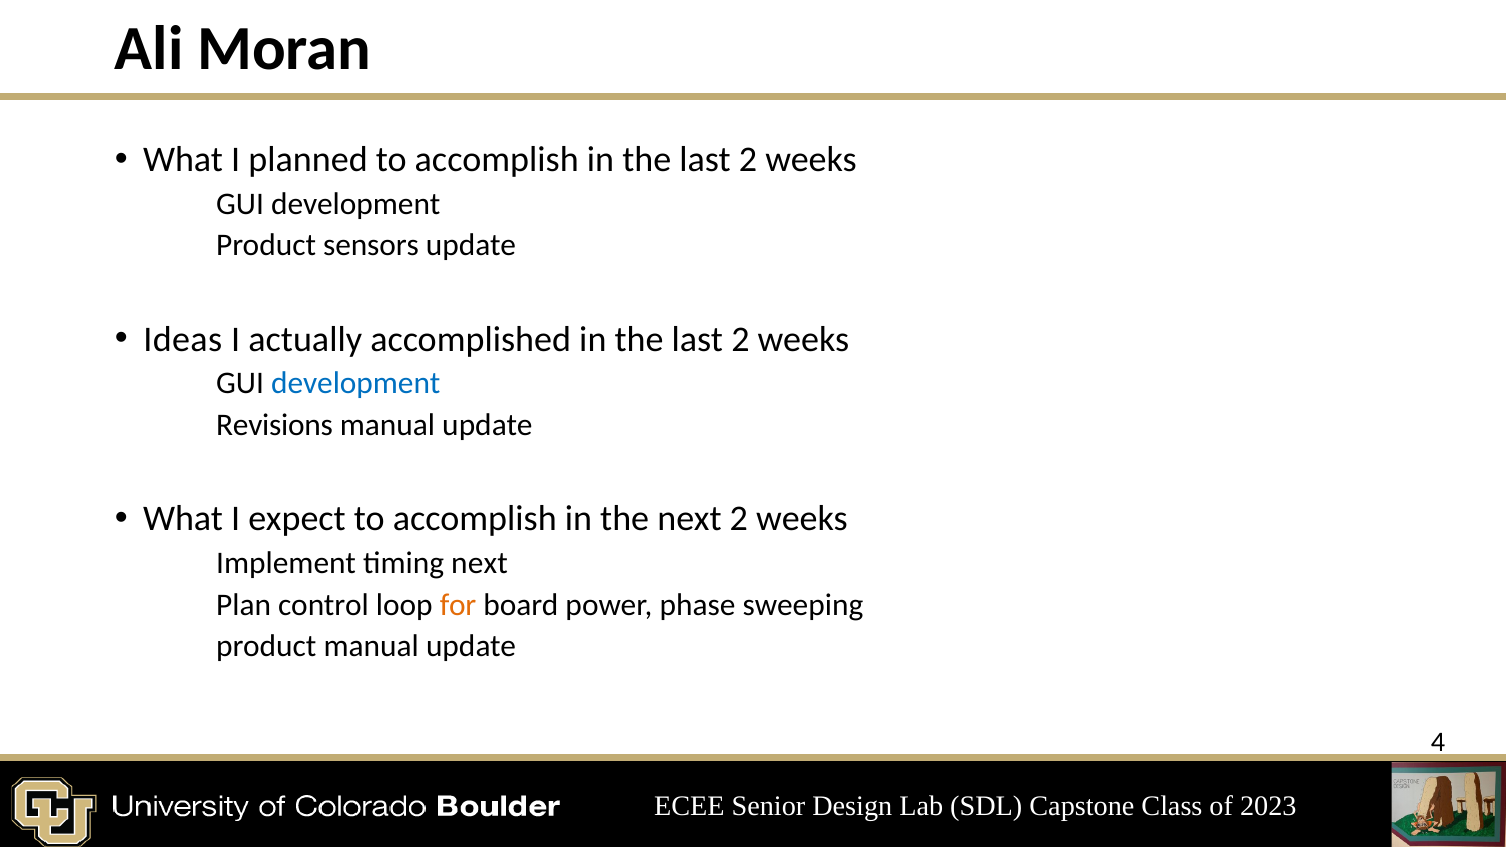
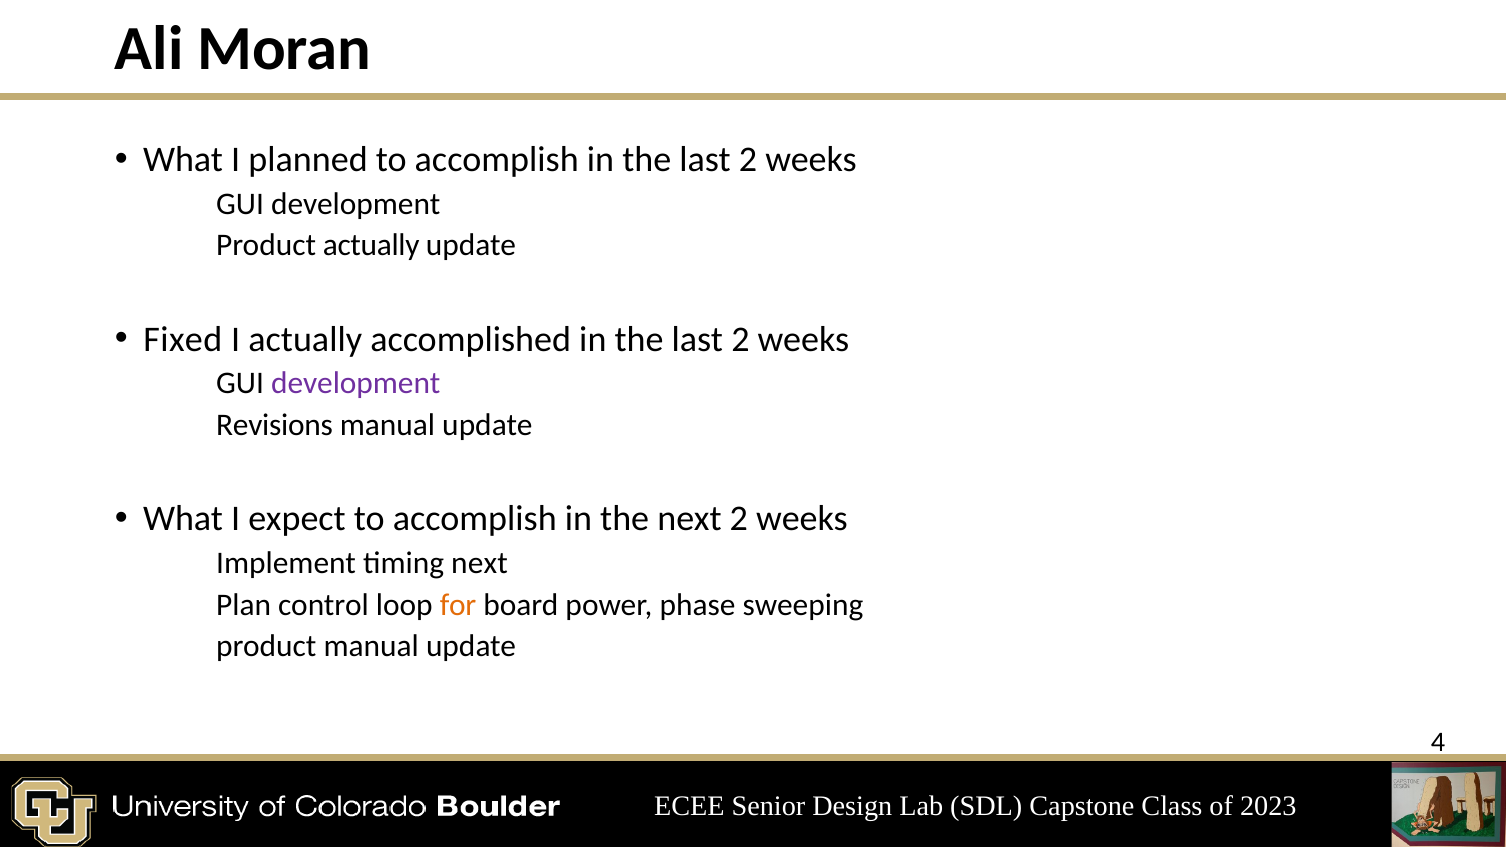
Product sensors: sensors -> actually (371, 245)
Ideas: Ideas -> Fixed (183, 339)
development colour: blue -> purple (356, 383)
